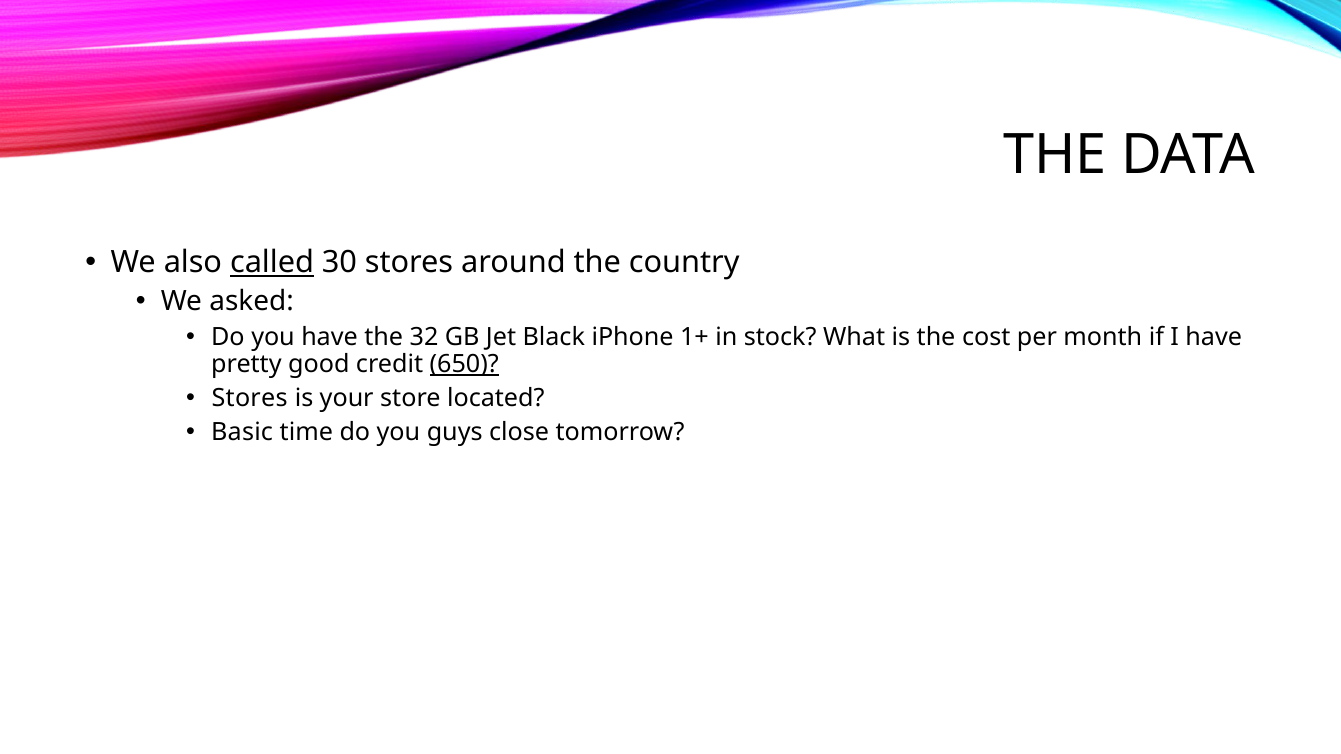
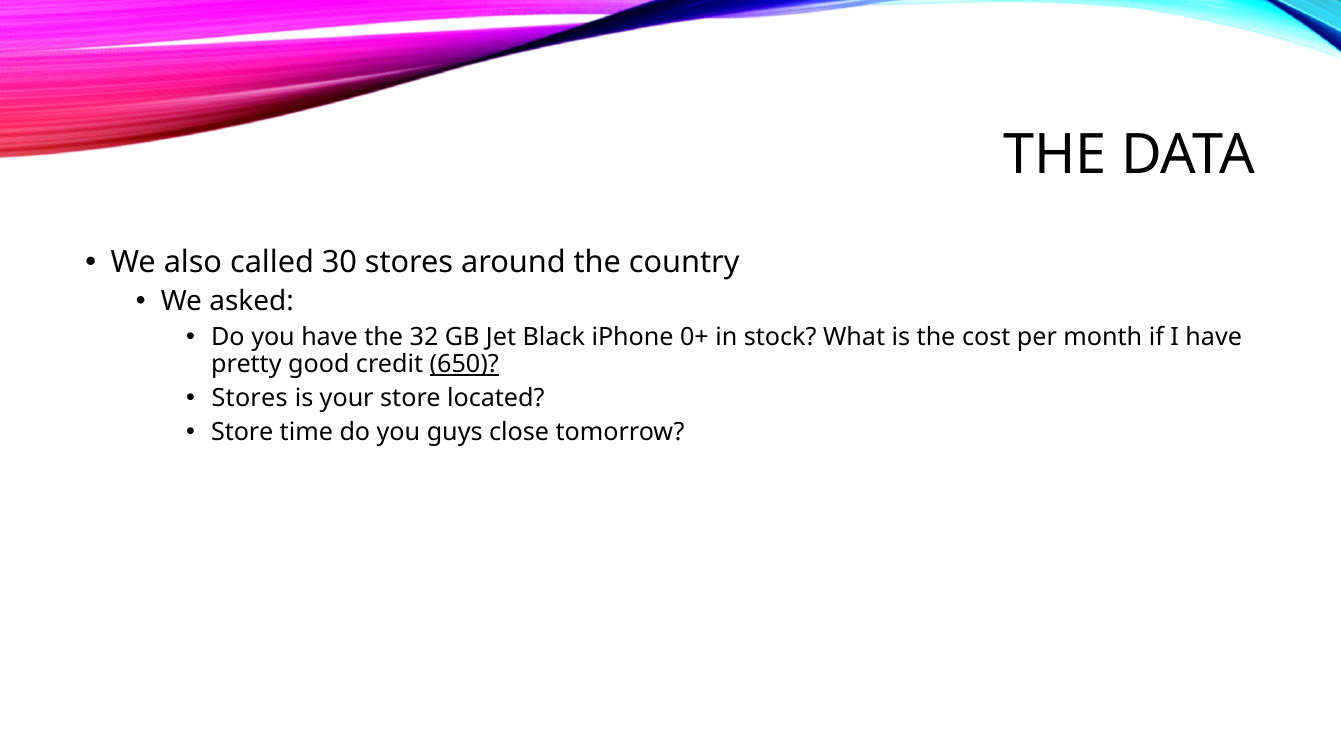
called underline: present -> none (272, 263)
1+: 1+ -> 0+ (694, 337)
Basic: Basic -> Store (242, 433)
